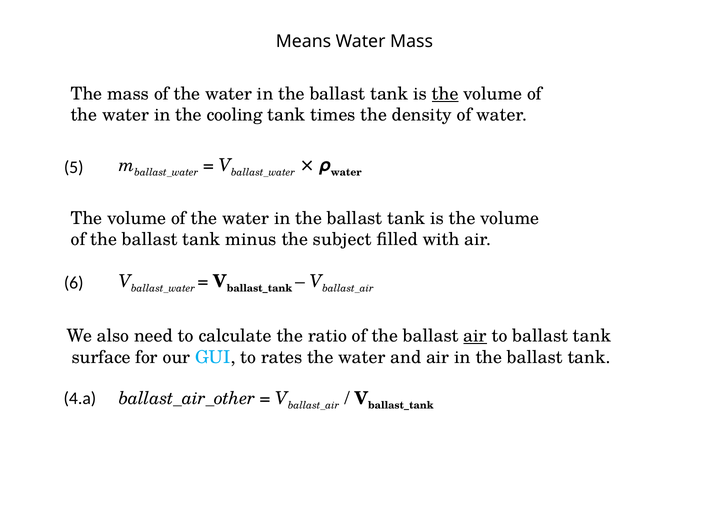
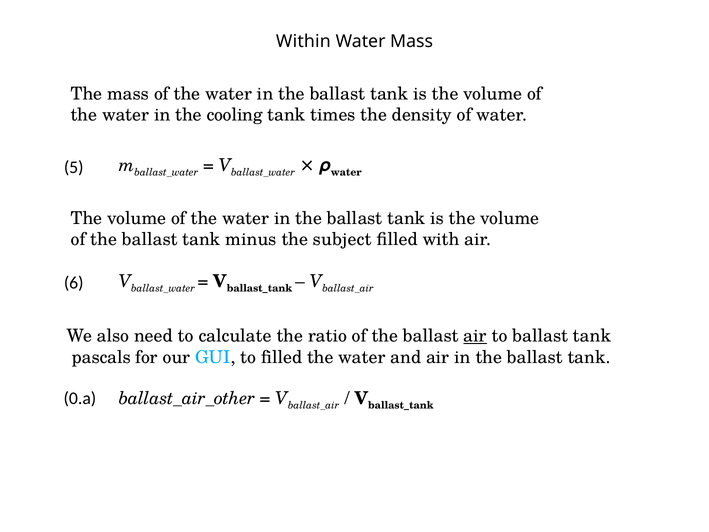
Means: Means -> Within (303, 41)
the underline: present -> none (445, 94)
surface: surface -> pascals (101, 357)
to rates: rates -> filled (282, 357)
4.a: 4.a -> 0.a (80, 398)
